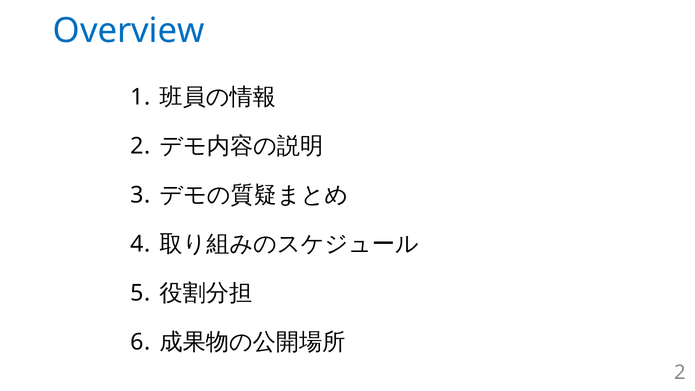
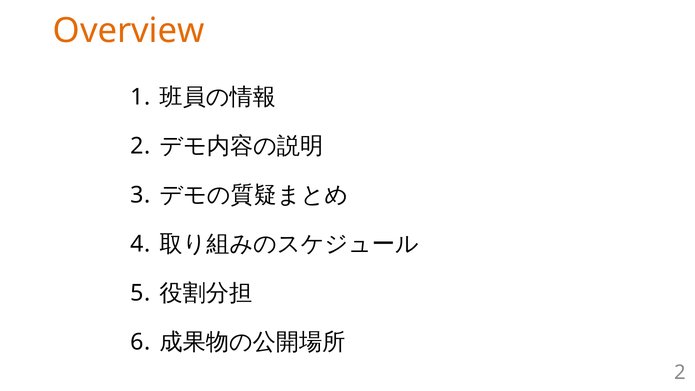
Overview colour: blue -> orange (129, 31)
